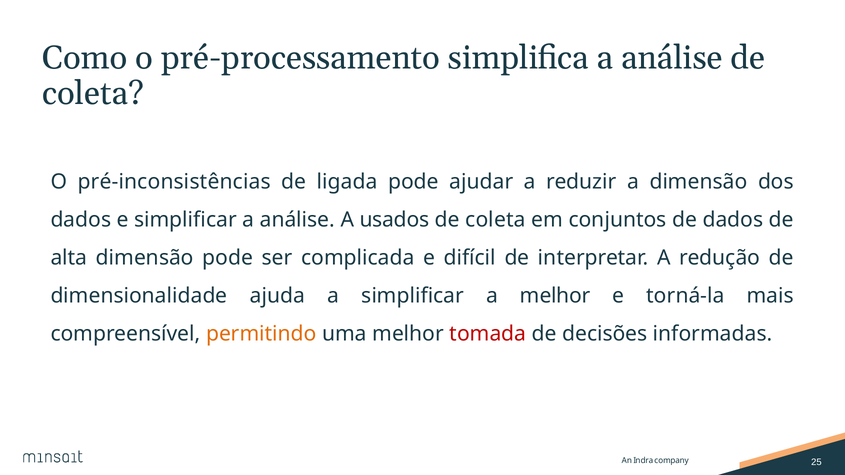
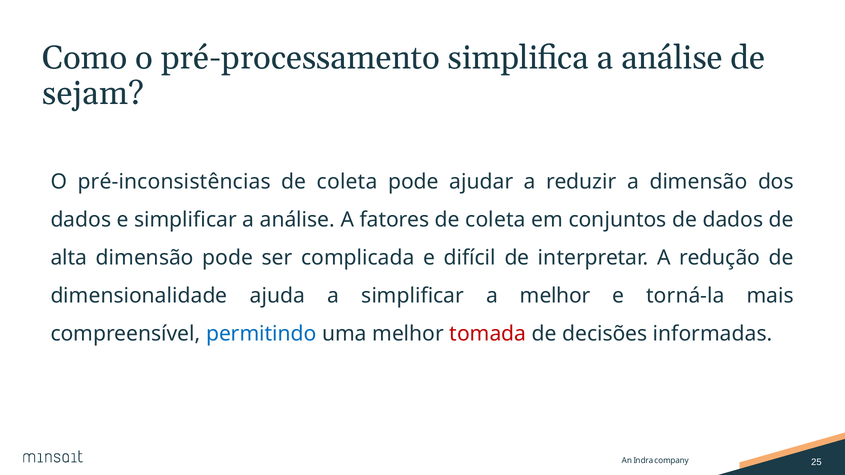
coleta: coleta -> sejam (93, 93)
ligada: ligada -> coleta (347, 182)
usados: usados -> fatores (394, 220)
permitindo colour: orange -> blue (261, 334)
